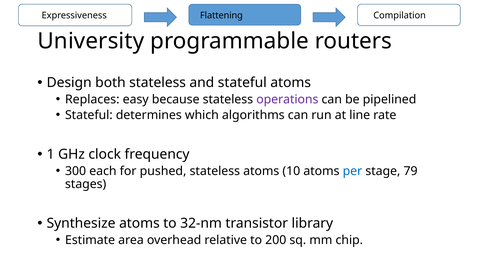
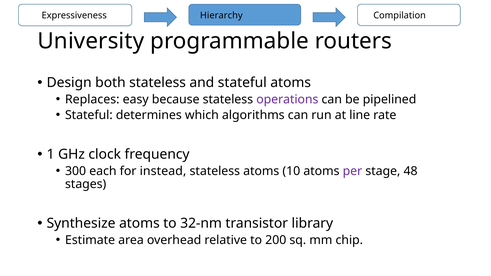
Flattening: Flattening -> Hierarchy (221, 16)
pushed: pushed -> instead (163, 171)
per colour: blue -> purple (352, 171)
79: 79 -> 48 (411, 171)
